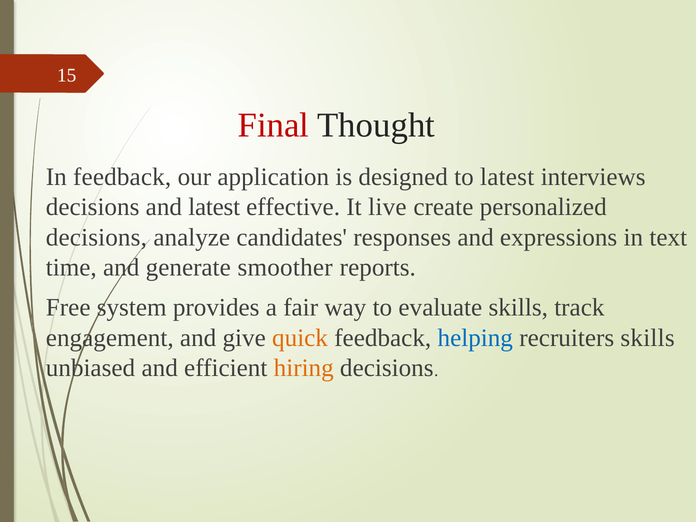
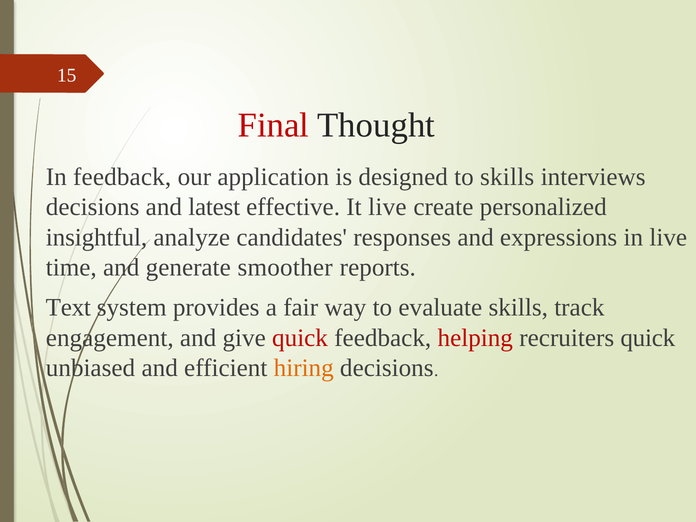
to latest: latest -> skills (507, 177)
decisions: decisions -> insightful (97, 237)
in text: text -> live (668, 237)
Free: Free -> Text (68, 308)
quick colour: orange -> red (300, 338)
helping colour: blue -> red (475, 338)
recruiters skills: skills -> quick (648, 338)
